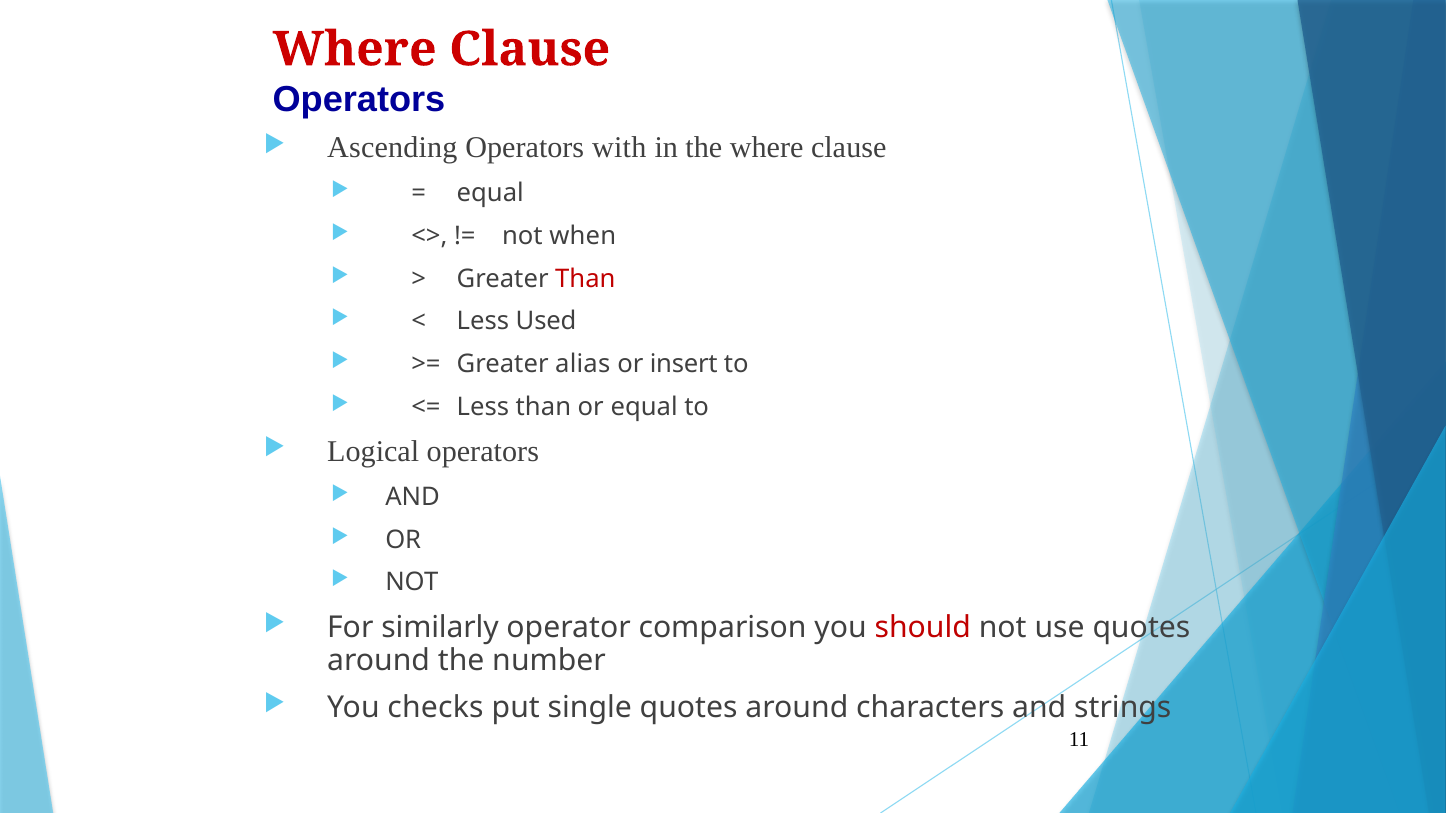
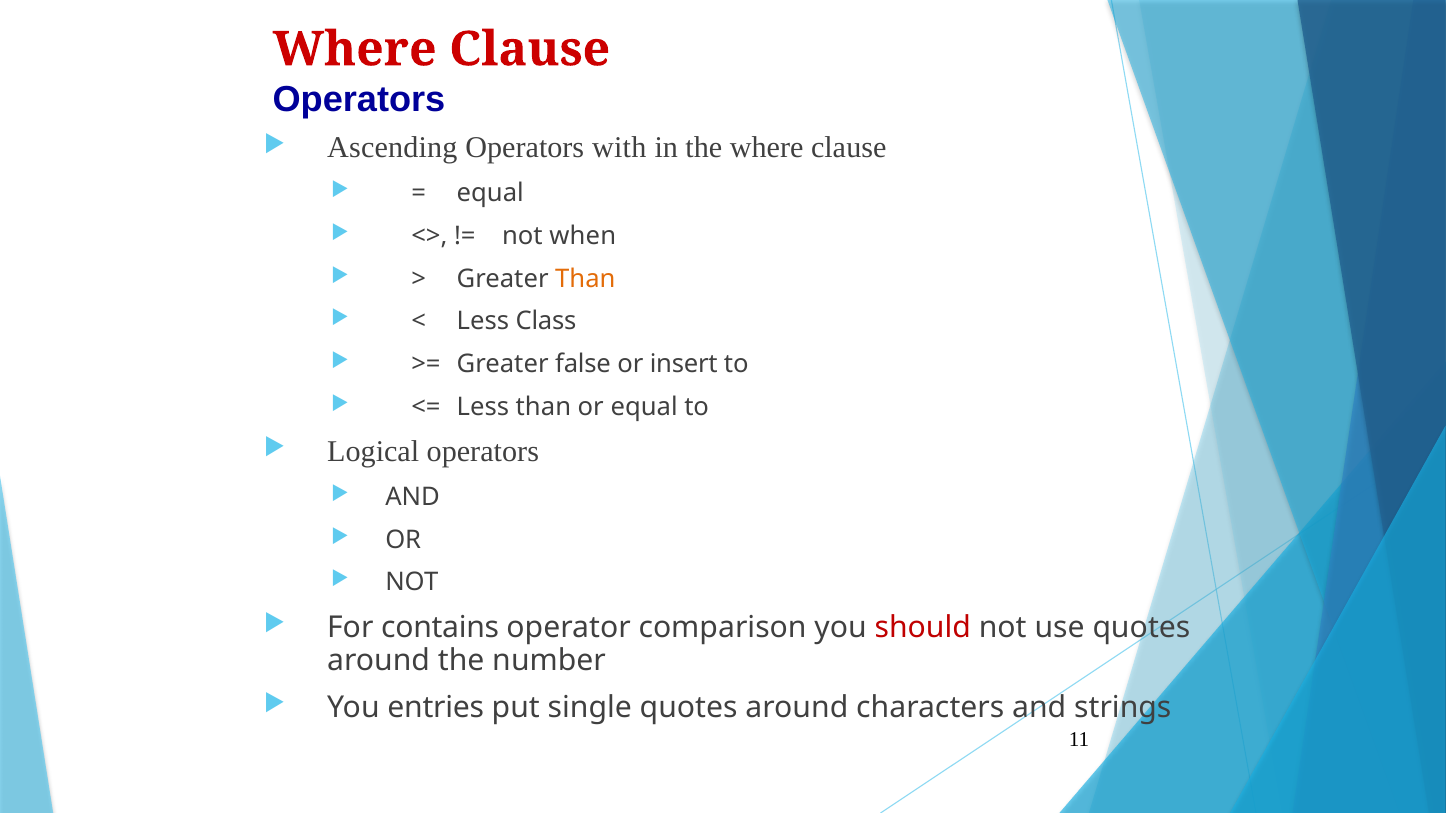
Than colour: red -> orange (585, 279)
Used: Used -> Class (546, 321)
alias: alias -> false (583, 364)
similarly: similarly -> contains (440, 628)
checks: checks -> entries (436, 708)
